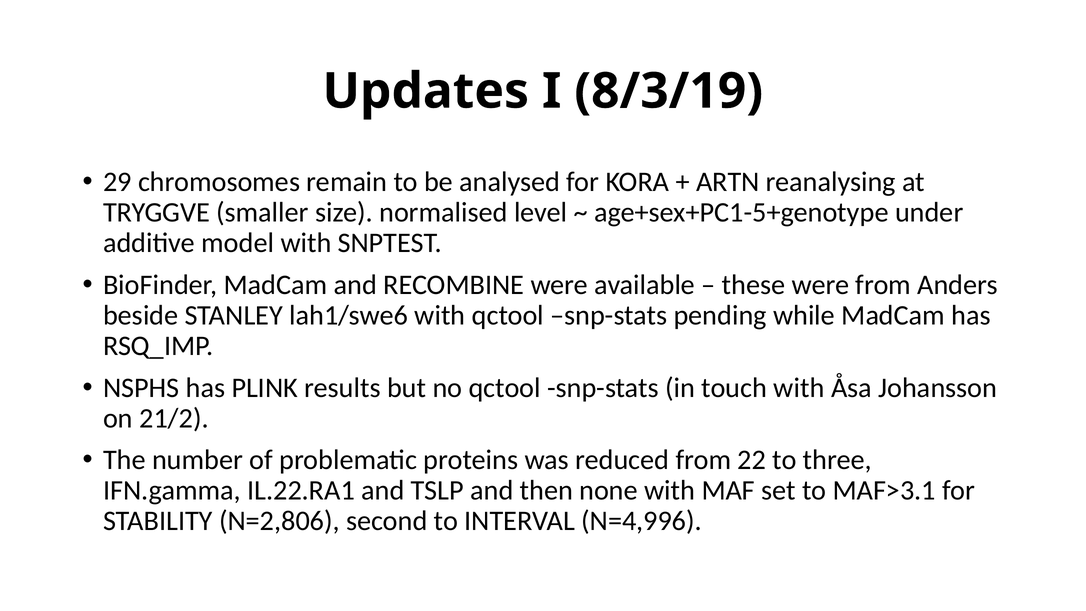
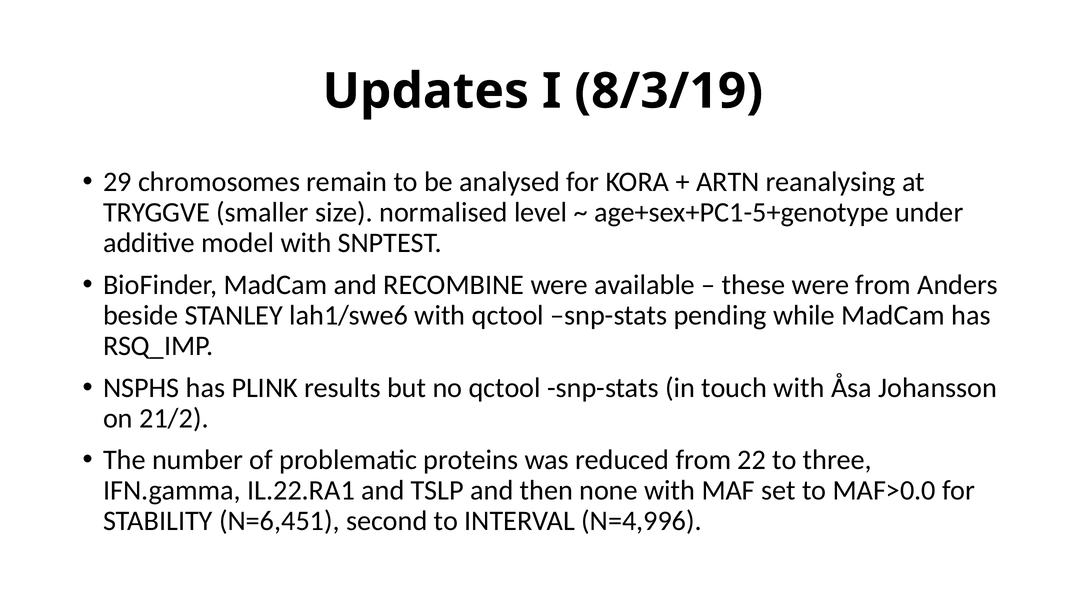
MAF>3.1: MAF>3.1 -> MAF>0.0 (884, 490)
N=2,806: N=2,806 -> N=6,451 (279, 521)
